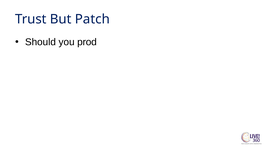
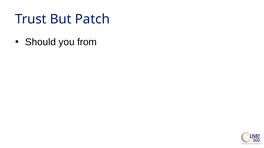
prod: prod -> from (87, 42)
